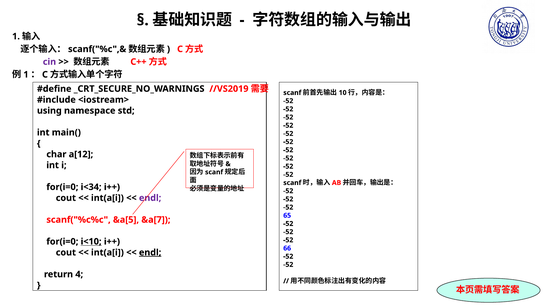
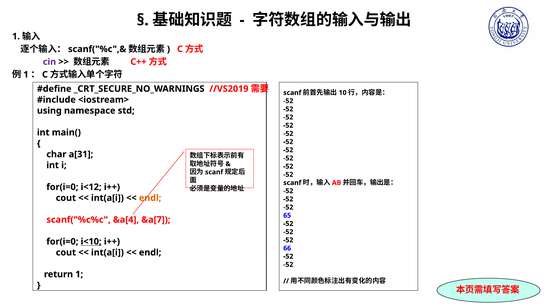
a[12: a[12 -> a[31 (81, 154)
i<34: i<34 -> i<12 (91, 187)
endl colour: purple -> orange (150, 198)
&a[5: &a[5 -> &a[4 (126, 220)
endl underline: present -> none (150, 253)
return 4: 4 -> 1 (79, 274)
